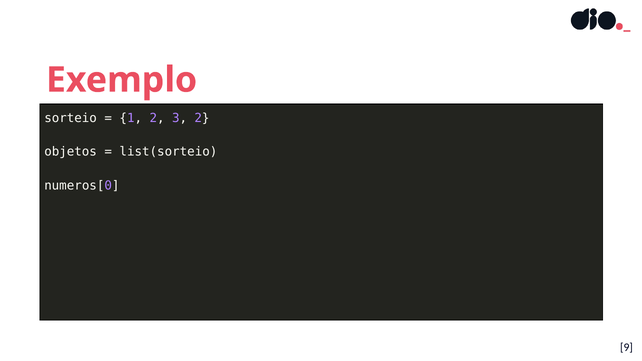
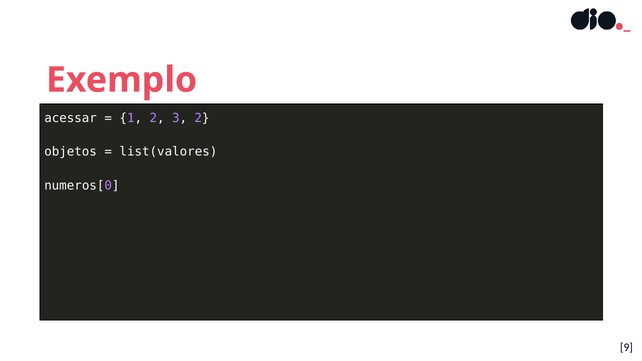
sorteio: sorteio -> acessar (71, 118)
list(sorteio: list(sorteio -> list(valores (168, 152)
